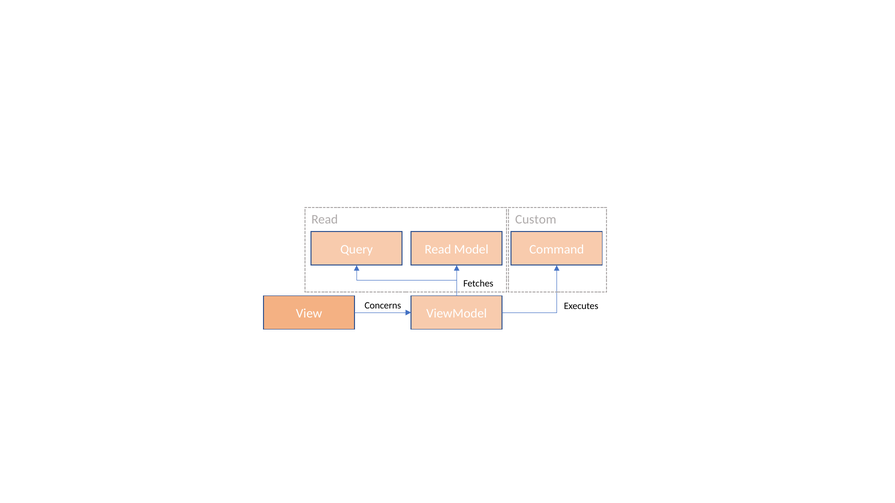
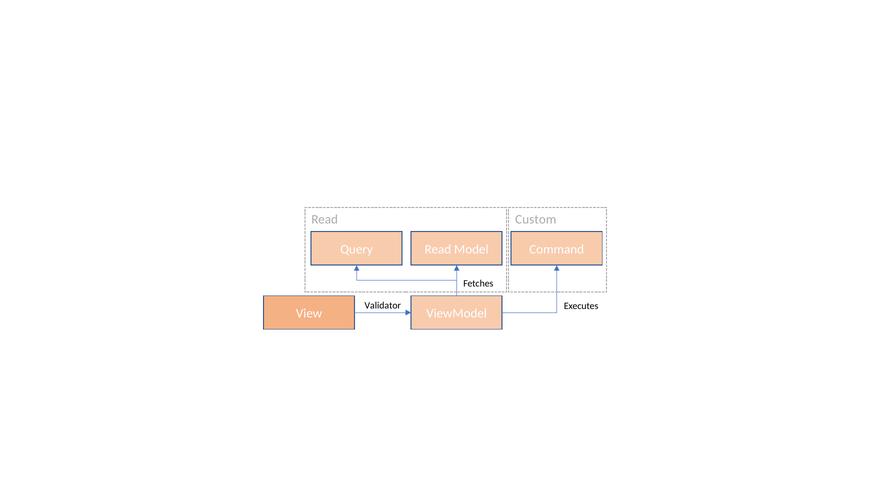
Concerns: Concerns -> Validator (383, 306)
